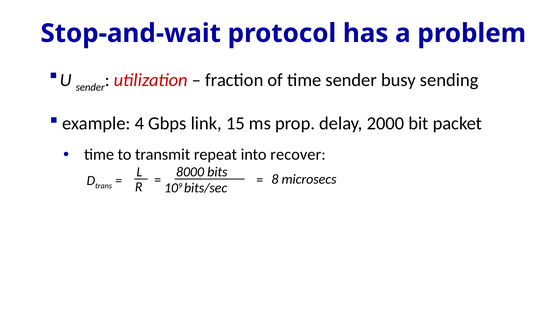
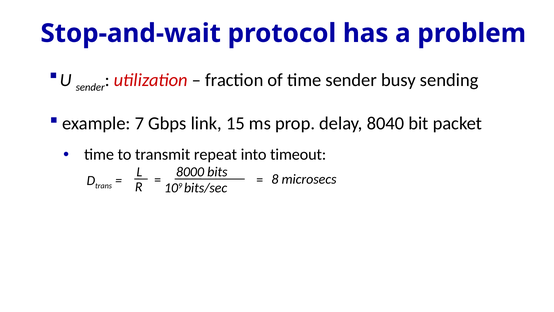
4: 4 -> 7 (139, 123)
2000: 2000 -> 8040 (385, 123)
recover: recover -> timeout (298, 154)
